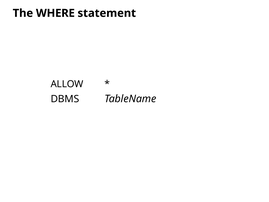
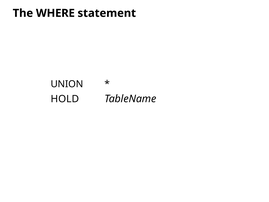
ALLOW: ALLOW -> UNION (67, 84)
DBMS: DBMS -> HOLD (65, 99)
